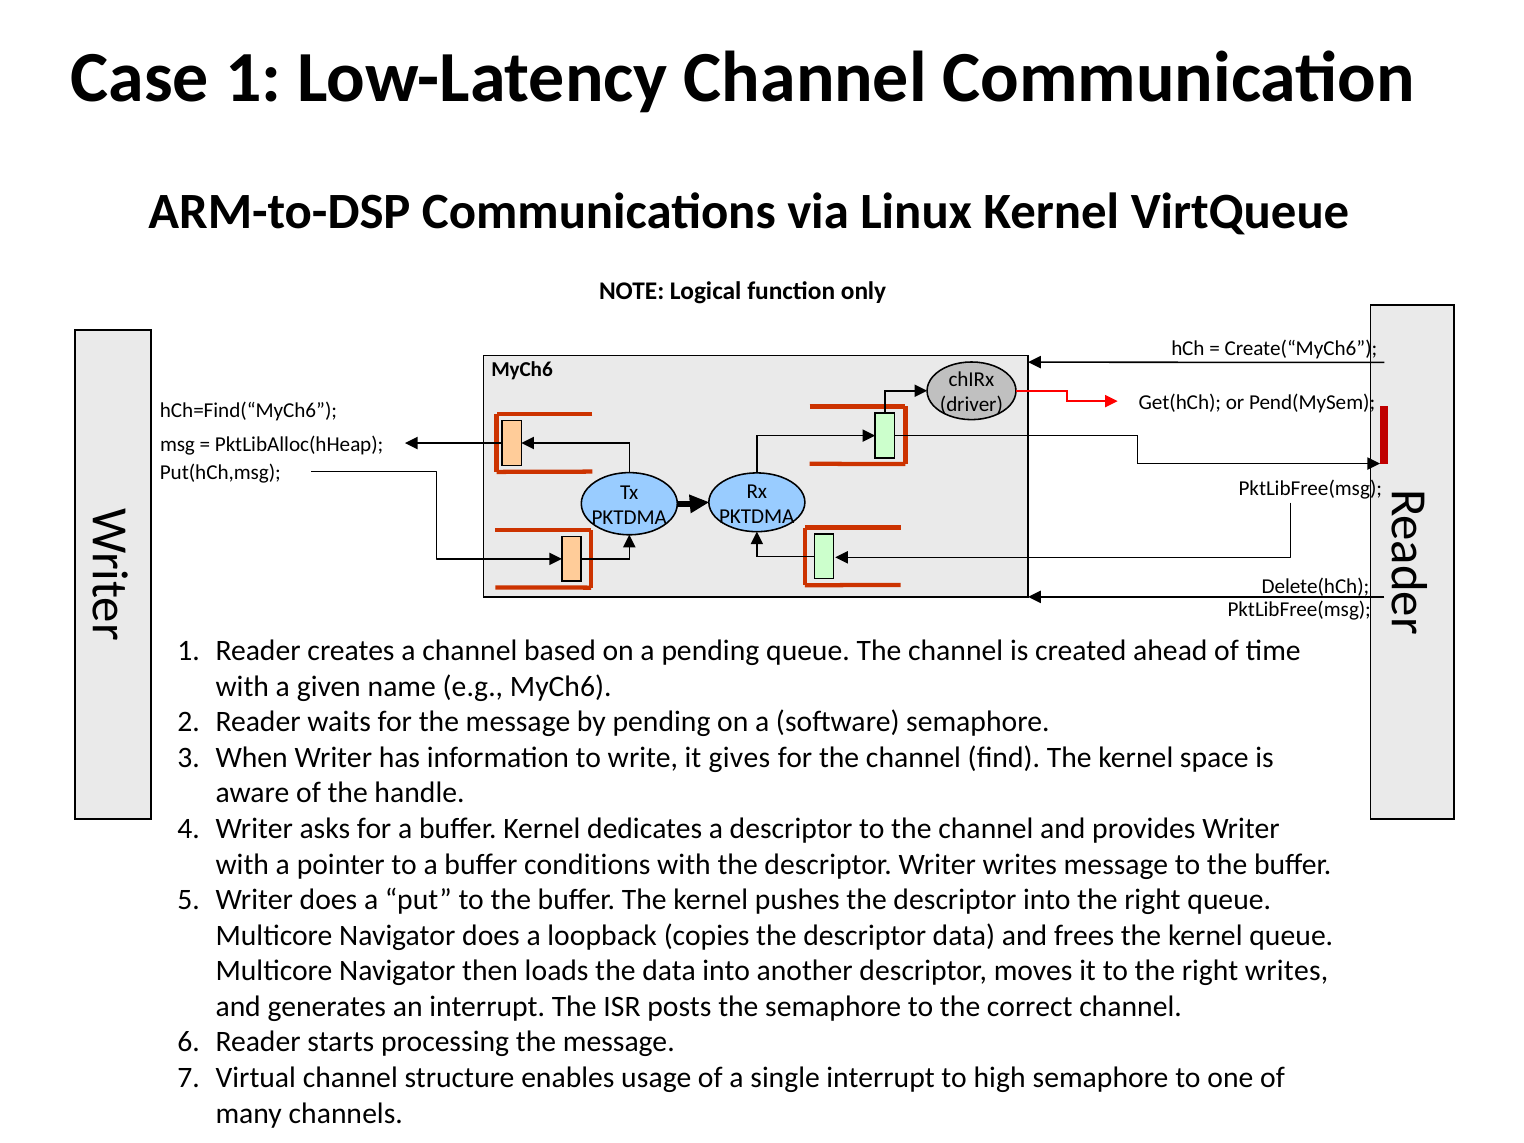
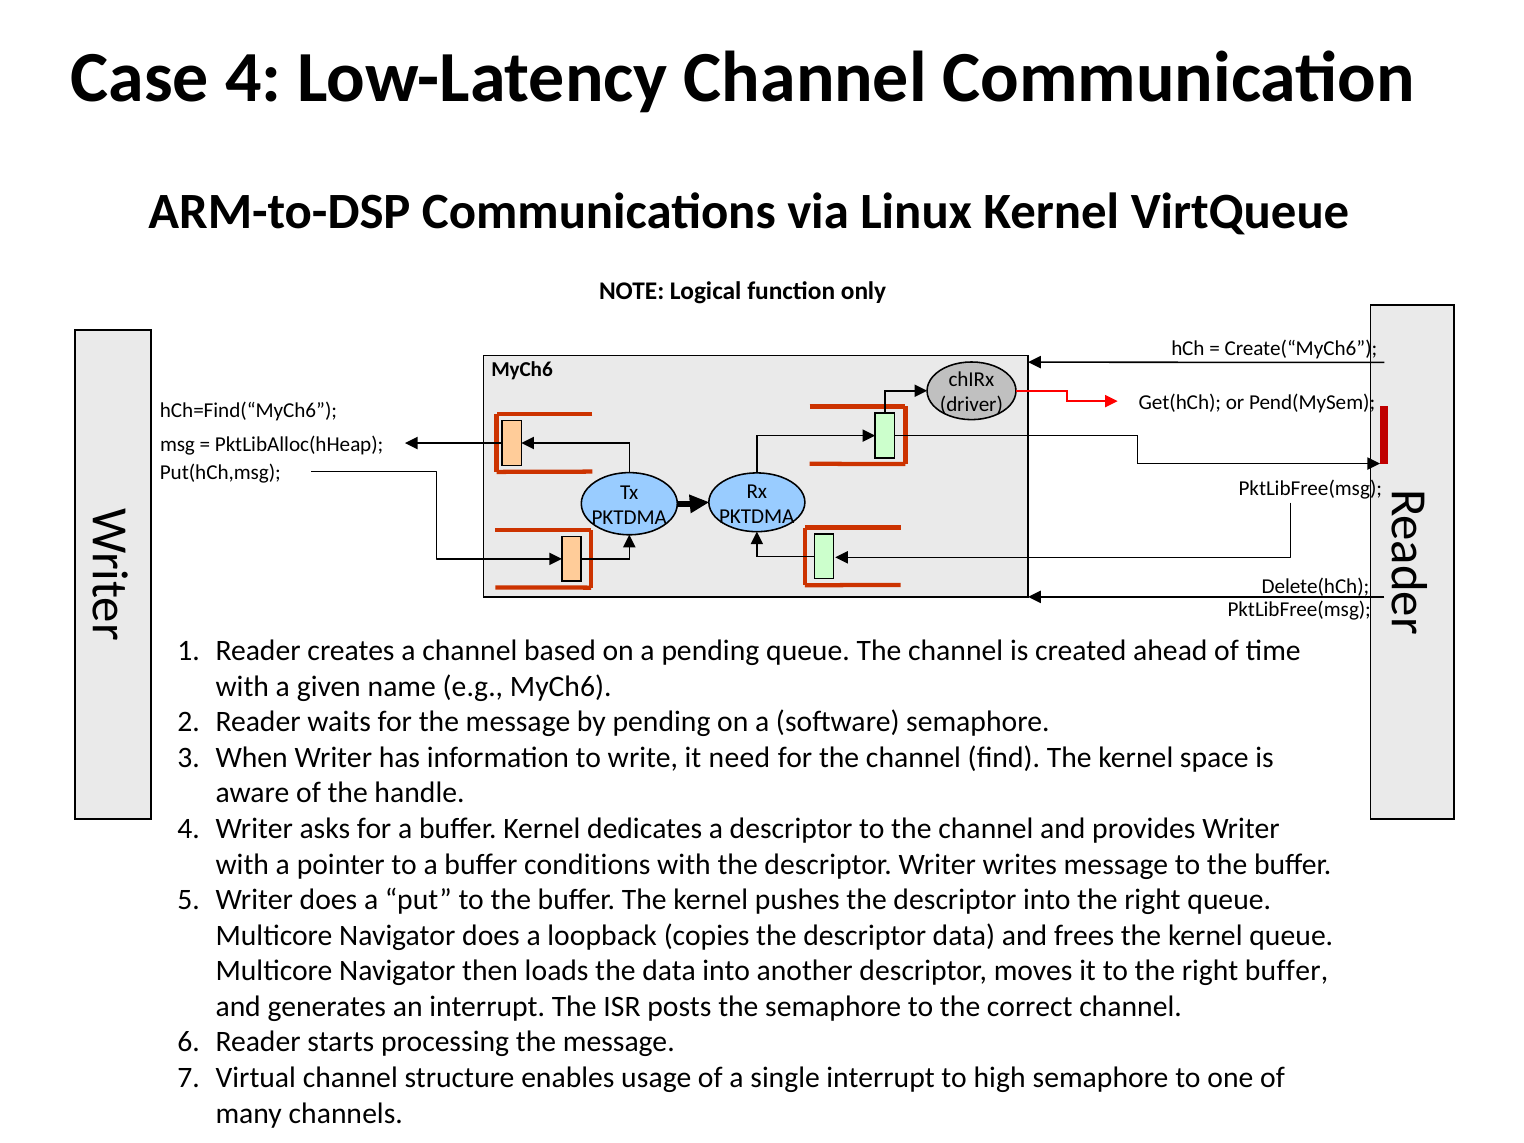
Case 1: 1 -> 4 (253, 78)
gives: gives -> need (739, 758)
right writes: writes -> buffer (1287, 971)
